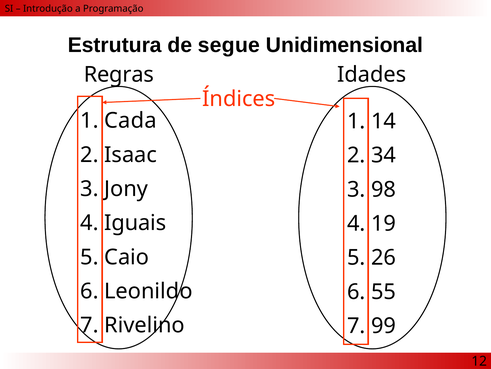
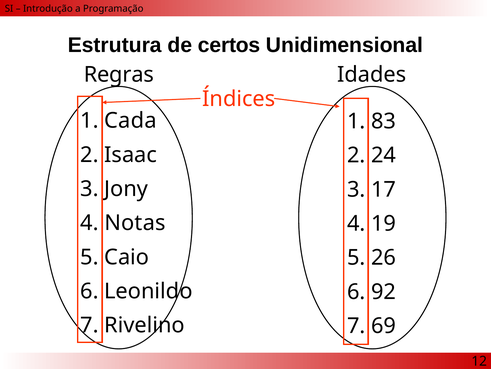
segue: segue -> certos (229, 45)
14: 14 -> 83 (384, 121)
34: 34 -> 24 (384, 155)
98: 98 -> 17 (384, 189)
Iguais: Iguais -> Notas (135, 223)
55: 55 -> 92 (384, 291)
99: 99 -> 69 (384, 325)
